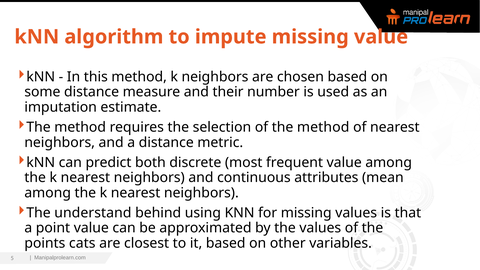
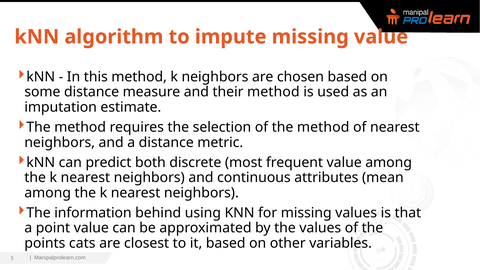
their number: number -> method (273, 92)
understand: understand -> information (93, 213)
